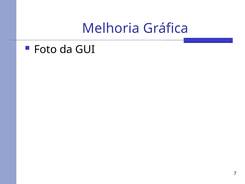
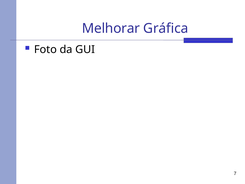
Melhoria: Melhoria -> Melhorar (111, 28)
